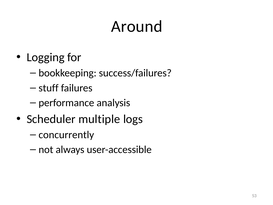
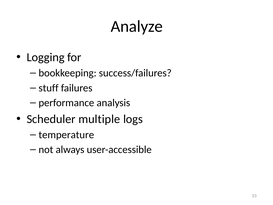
Around: Around -> Analyze (137, 26)
concurrently: concurrently -> temperature (66, 135)
